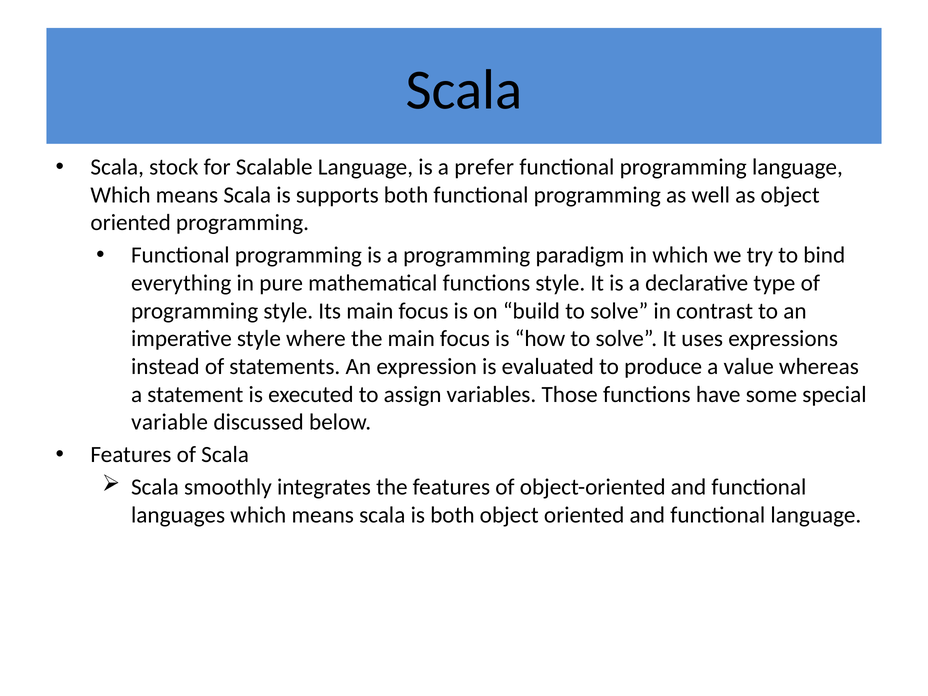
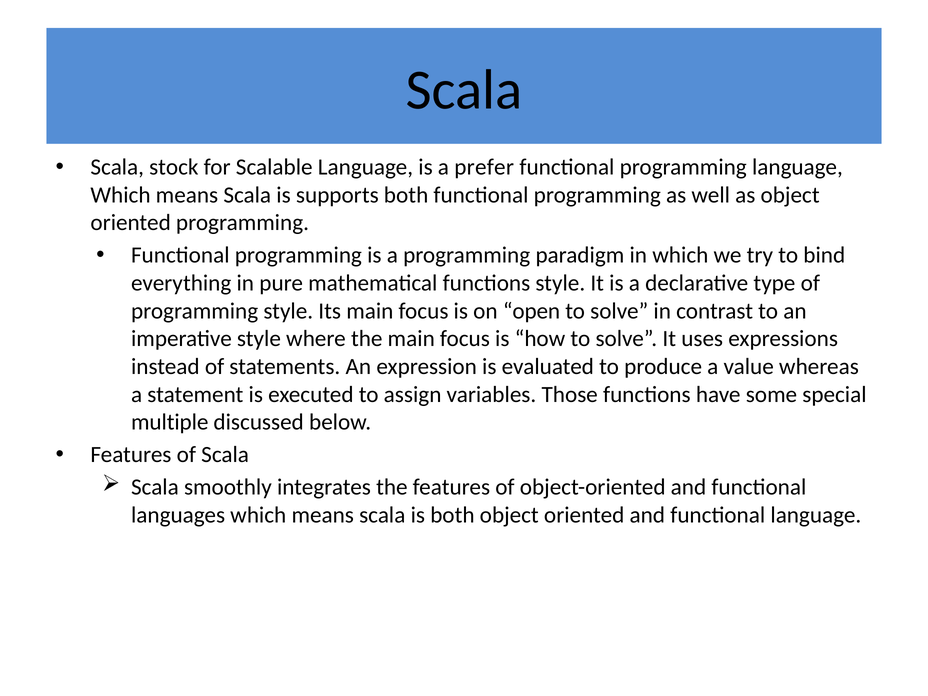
build: build -> open (531, 311)
variable: variable -> multiple (170, 422)
